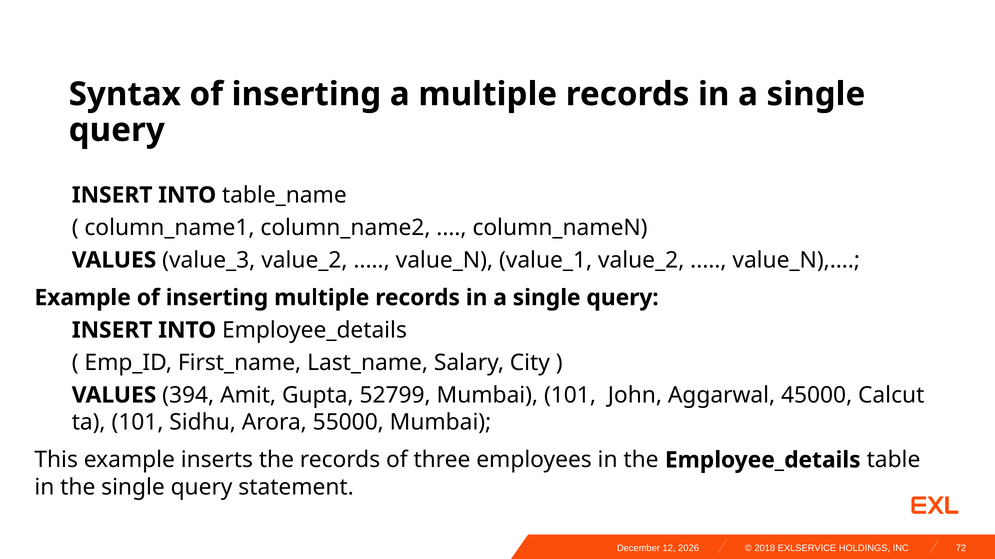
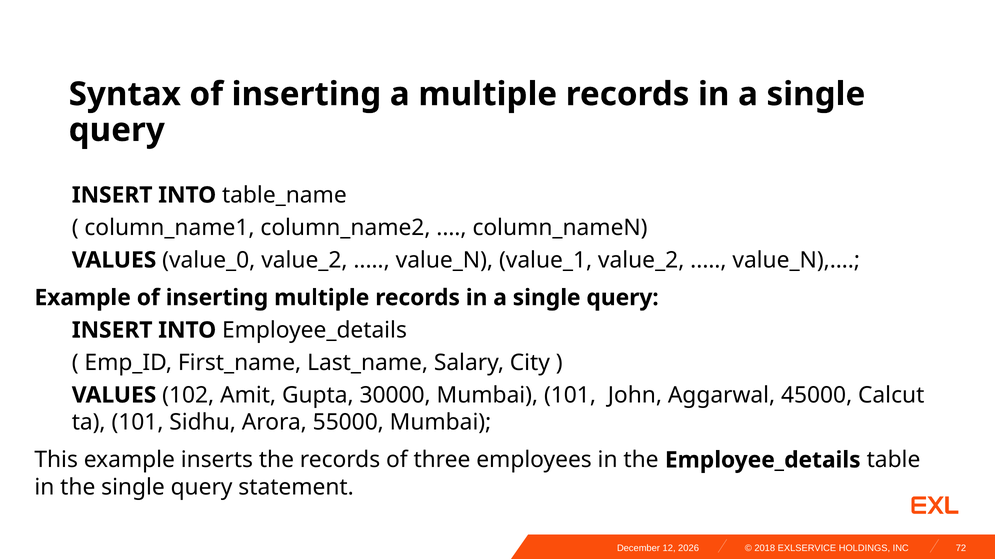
value_3: value_3 -> value_0 (209, 260)
394: 394 -> 102 (188, 396)
52799: 52799 -> 30000 (395, 396)
